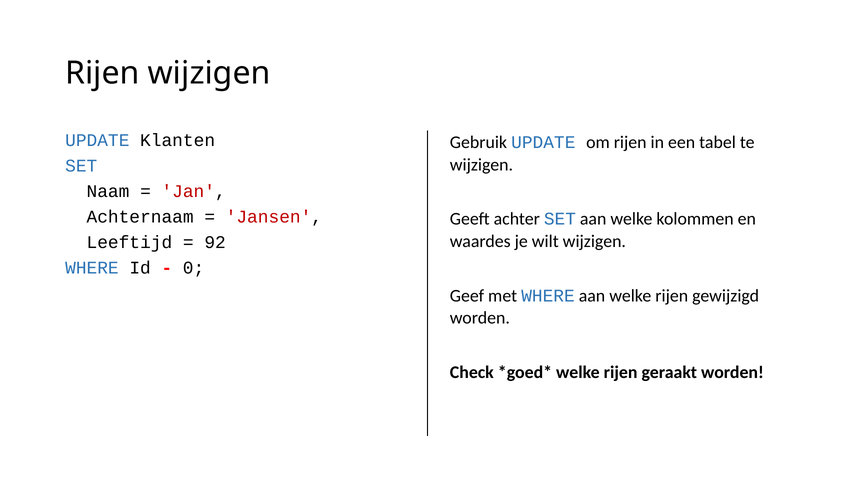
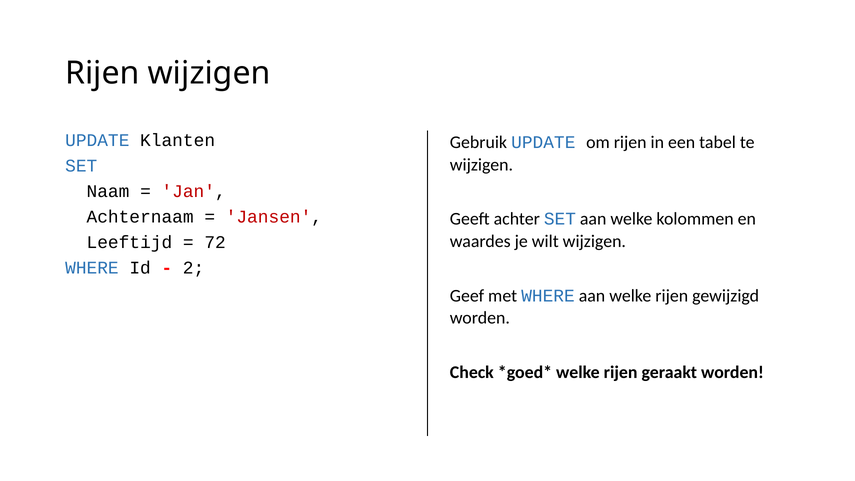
92: 92 -> 72 (215, 242)
0: 0 -> 2 (194, 268)
